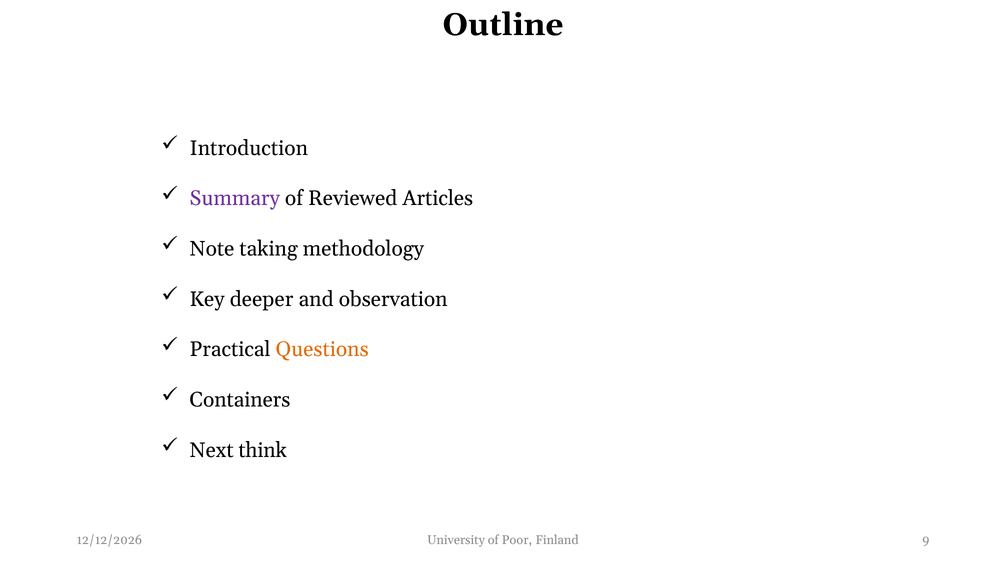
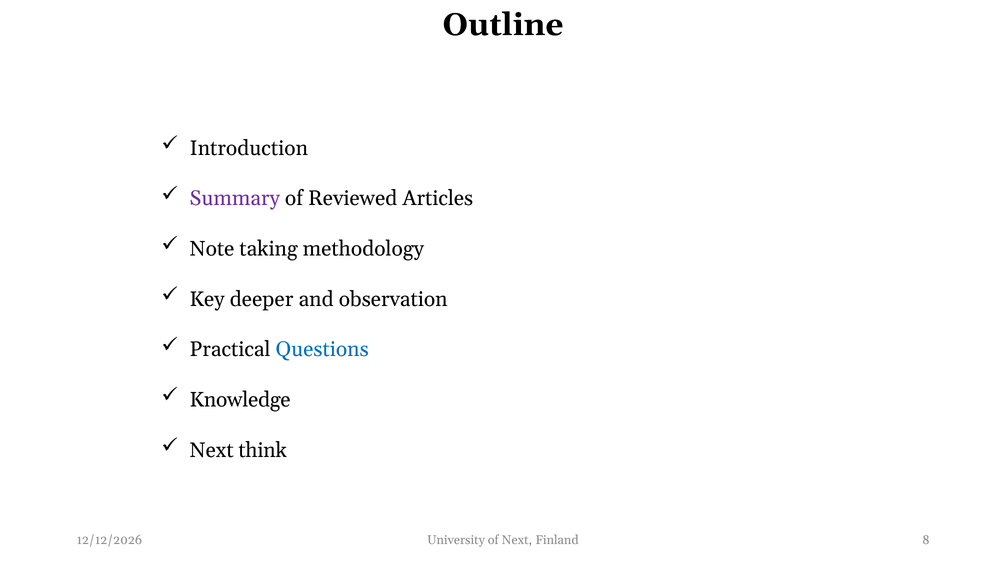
Questions colour: orange -> blue (322, 349)
Containers: Containers -> Knowledge (240, 400)
of Poor: Poor -> Next (517, 540)
9: 9 -> 8 (926, 540)
